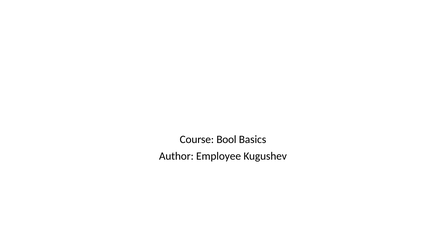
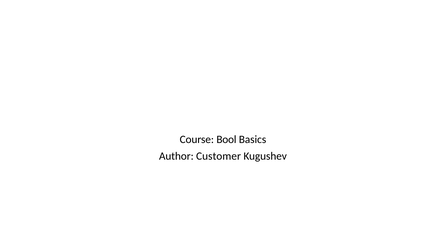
Employee: Employee -> Customer (219, 156)
